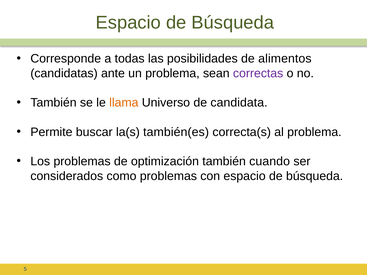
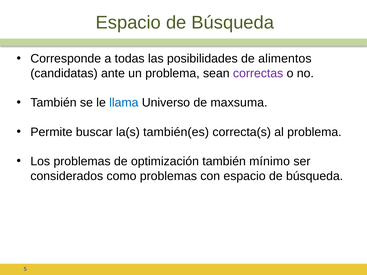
llama colour: orange -> blue (124, 103)
candidata: candidata -> maxsuma (239, 103)
cuando: cuando -> mínimo (270, 162)
